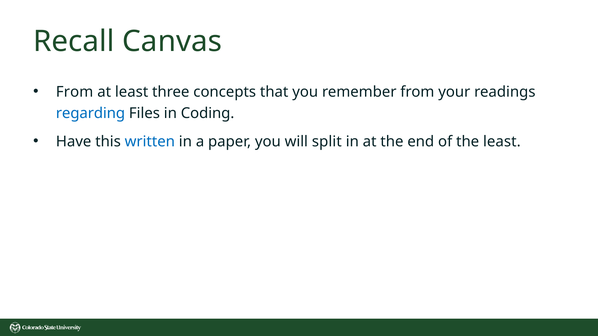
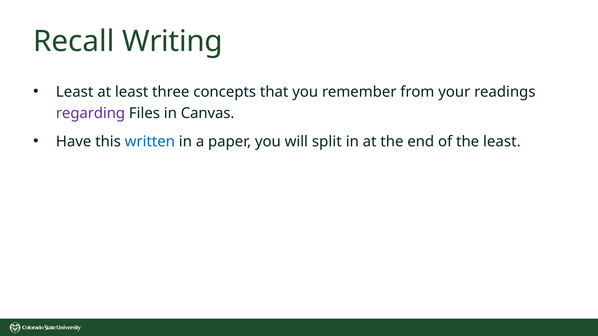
Canvas: Canvas -> Writing (172, 41)
From: From -> Least (75, 92)
regarding colour: blue -> purple (90, 113)
Coding: Coding -> Canvas (208, 113)
